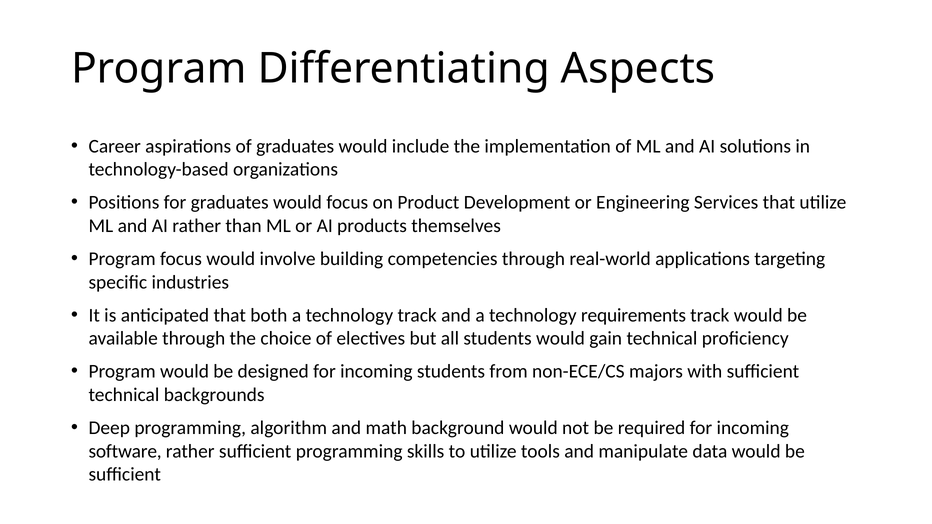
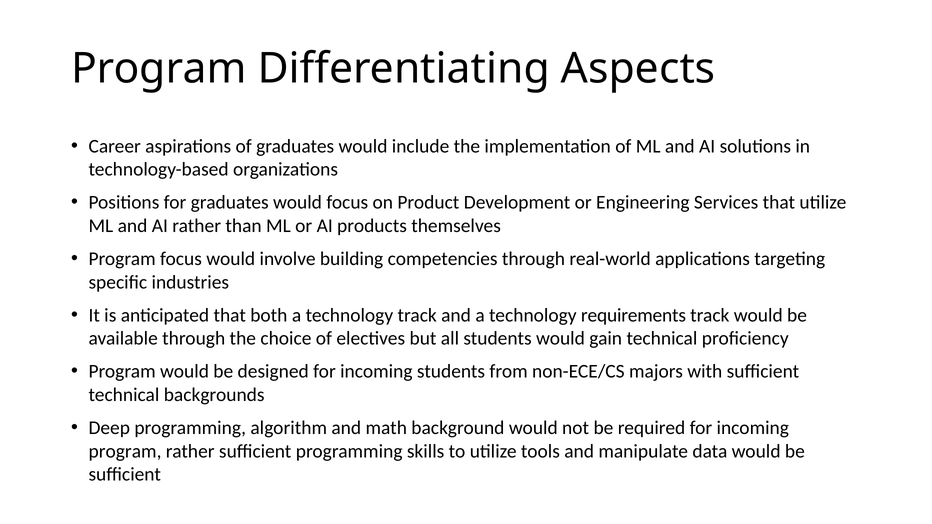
software: software -> program (125, 451)
